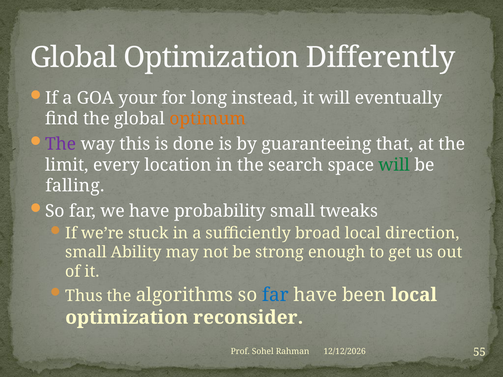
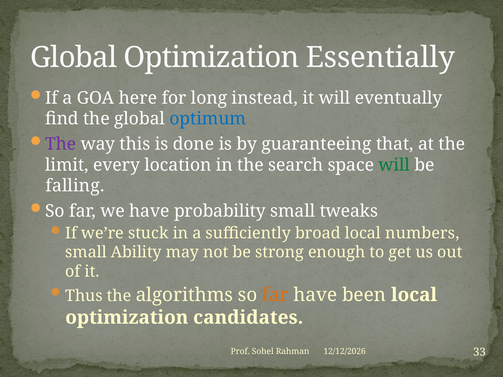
Differently: Differently -> Essentially (381, 57)
your: your -> here (138, 98)
optimum colour: orange -> blue (208, 119)
direction: direction -> numbers (422, 233)
far colour: blue -> orange (275, 295)
reconsider: reconsider -> candidates (248, 318)
55: 55 -> 33 (479, 352)
